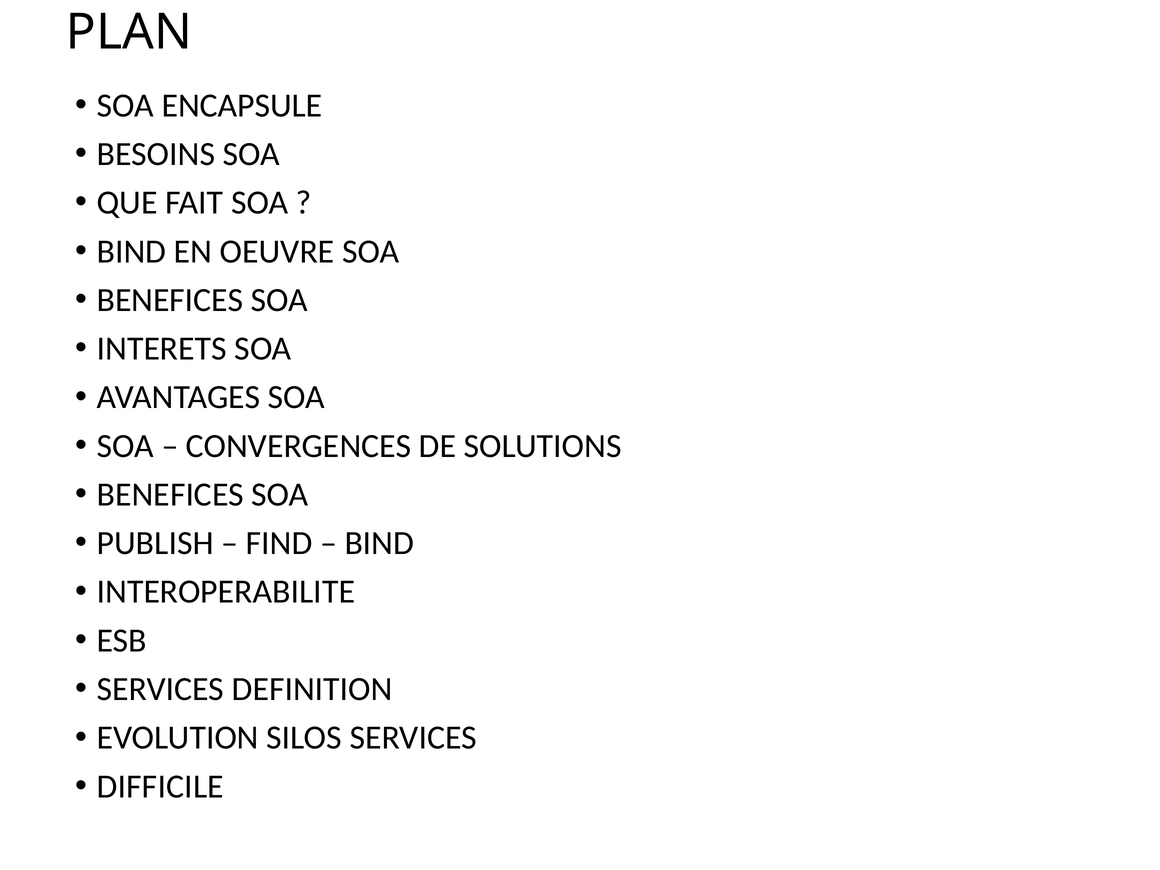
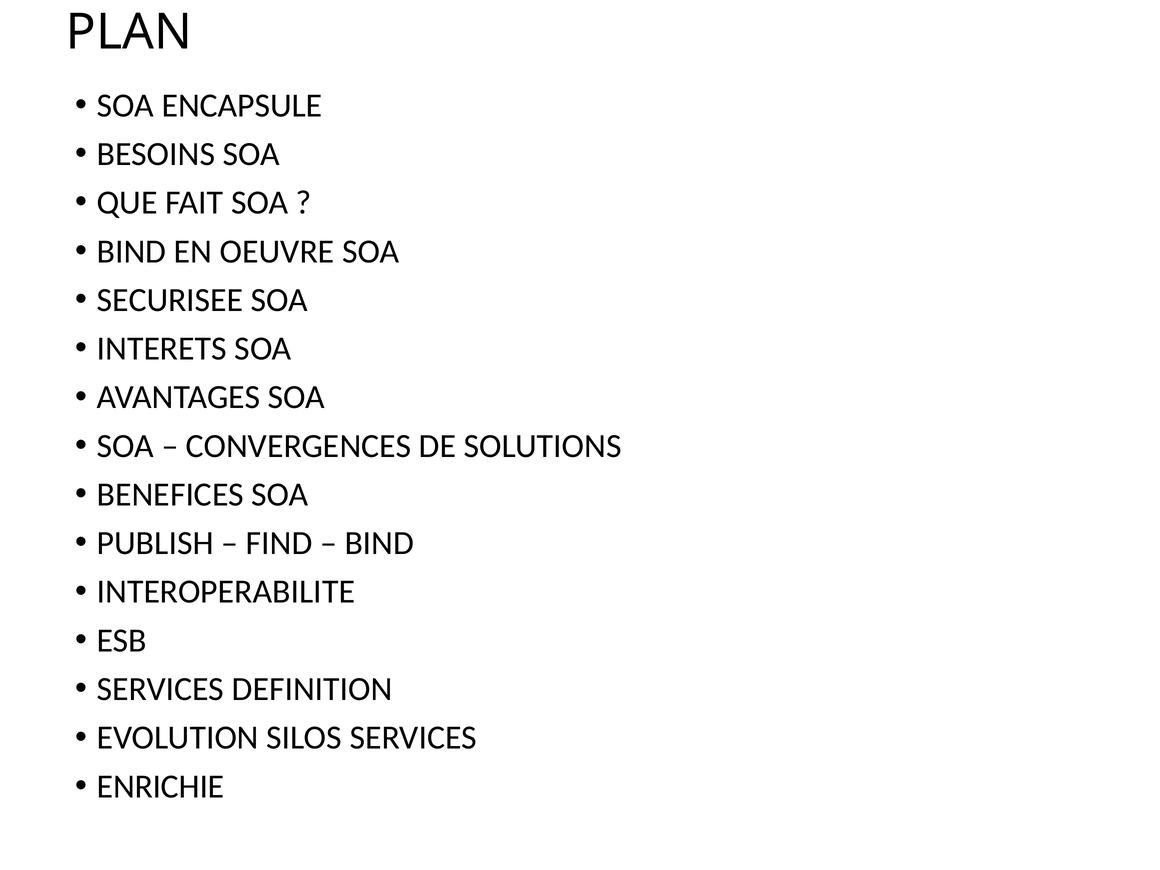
BENEFICES: BENEFICES -> SECURISEE (170, 300)
DIFFICILE: DIFFICILE -> ENRICHIE (161, 786)
